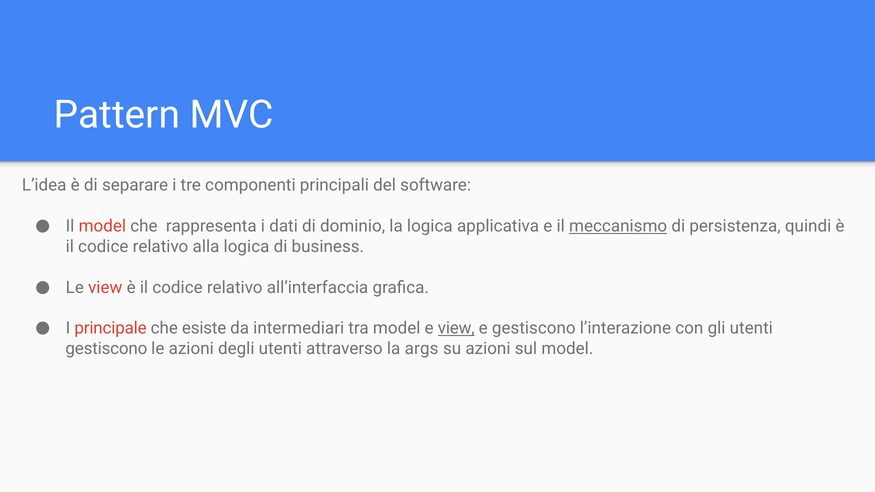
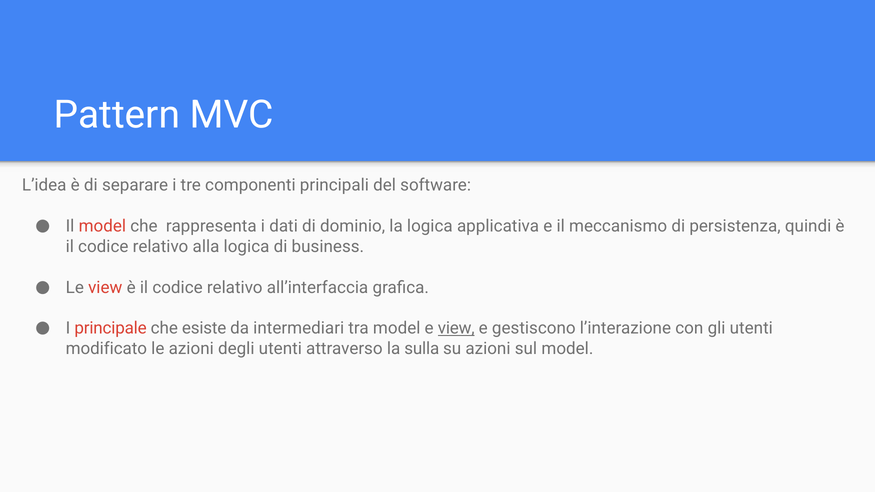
meccanismo underline: present -> none (618, 226)
gestiscono: gestiscono -> modificato (106, 349)
args: args -> sulla (422, 349)
